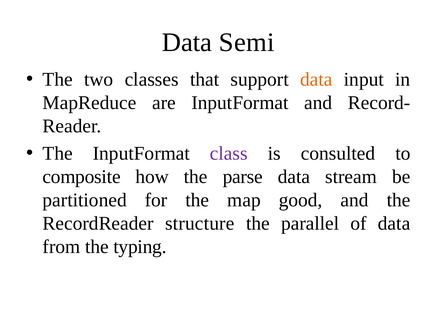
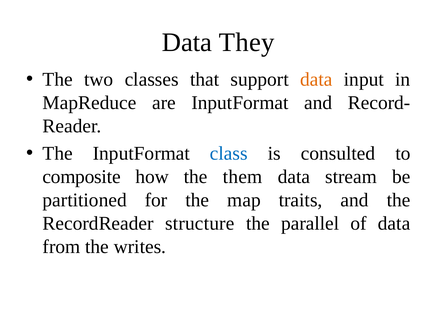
Semi: Semi -> They (247, 42)
class colour: purple -> blue (229, 153)
parse: parse -> them (243, 176)
good: good -> traits (301, 200)
typing: typing -> writes (140, 246)
